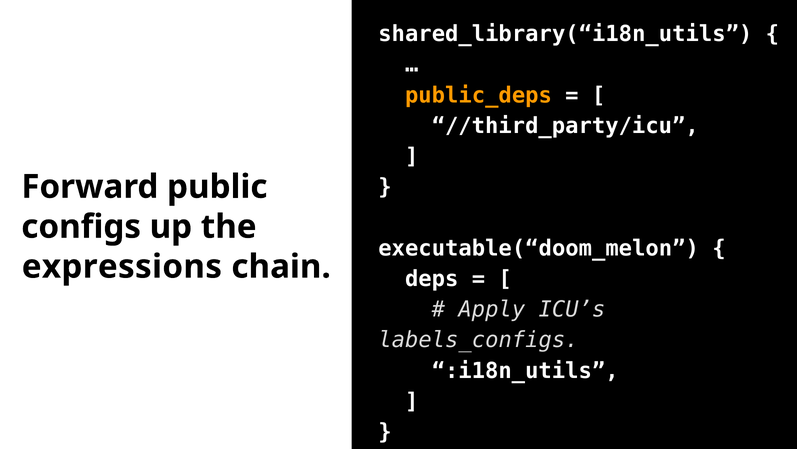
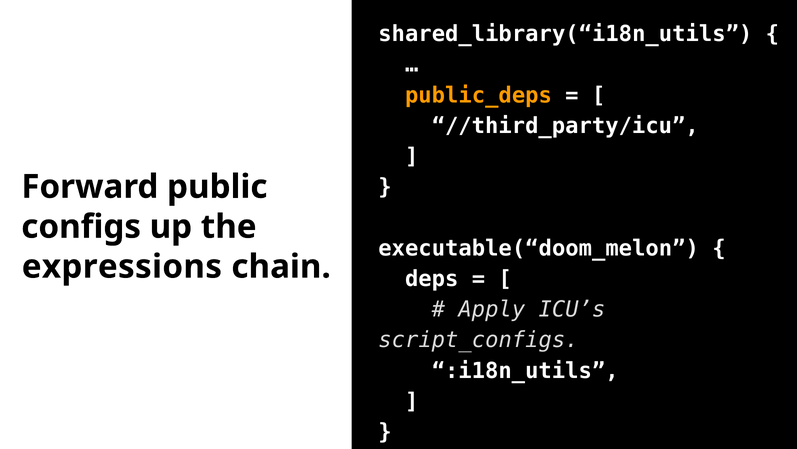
labels_configs: labels_configs -> script_configs (478, 340)
